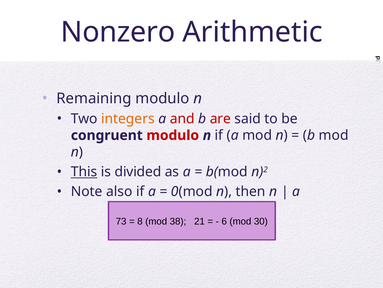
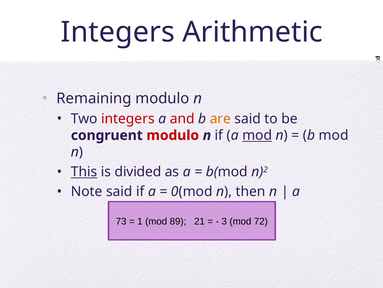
Nonzero: Nonzero -> Integers (118, 32)
integers colour: orange -> red (128, 118)
are colour: red -> orange (220, 118)
mod underline: none -> present (257, 135)
Note also: also -> said (119, 191)
8: 8 -> 1 (140, 221)
38: 38 -> 89 (178, 221)
6: 6 -> 3 (224, 221)
30: 30 -> 72 (261, 221)
